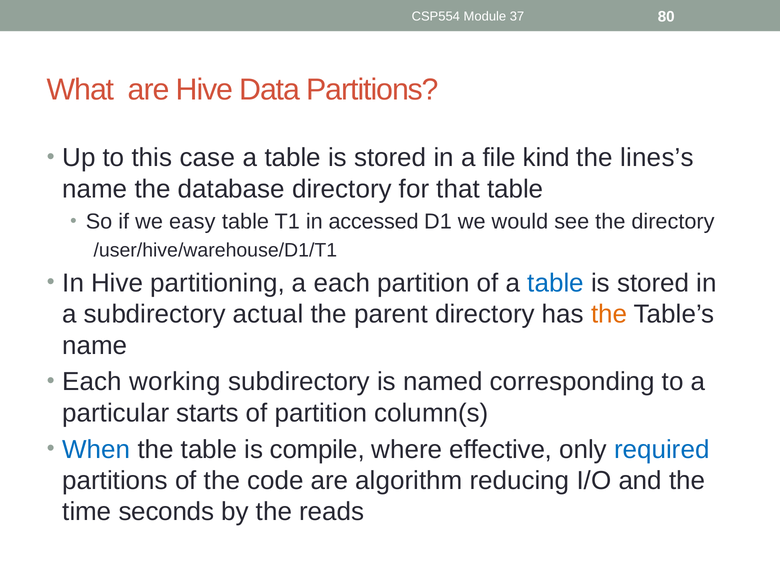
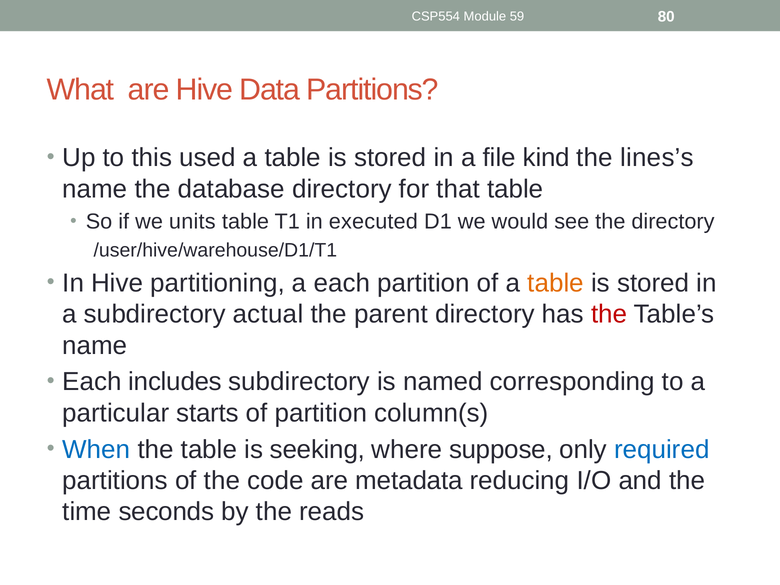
37: 37 -> 59 (517, 16)
case: case -> used (208, 158)
easy: easy -> units (192, 222)
accessed: accessed -> executed (373, 222)
table colour: blue -> orange (556, 283)
the colour: orange -> red (609, 314)
working: working -> includes (175, 382)
compile: compile -> seeking (317, 449)
effective: effective -> suppose (501, 449)
algorithm: algorithm -> metadata (409, 481)
